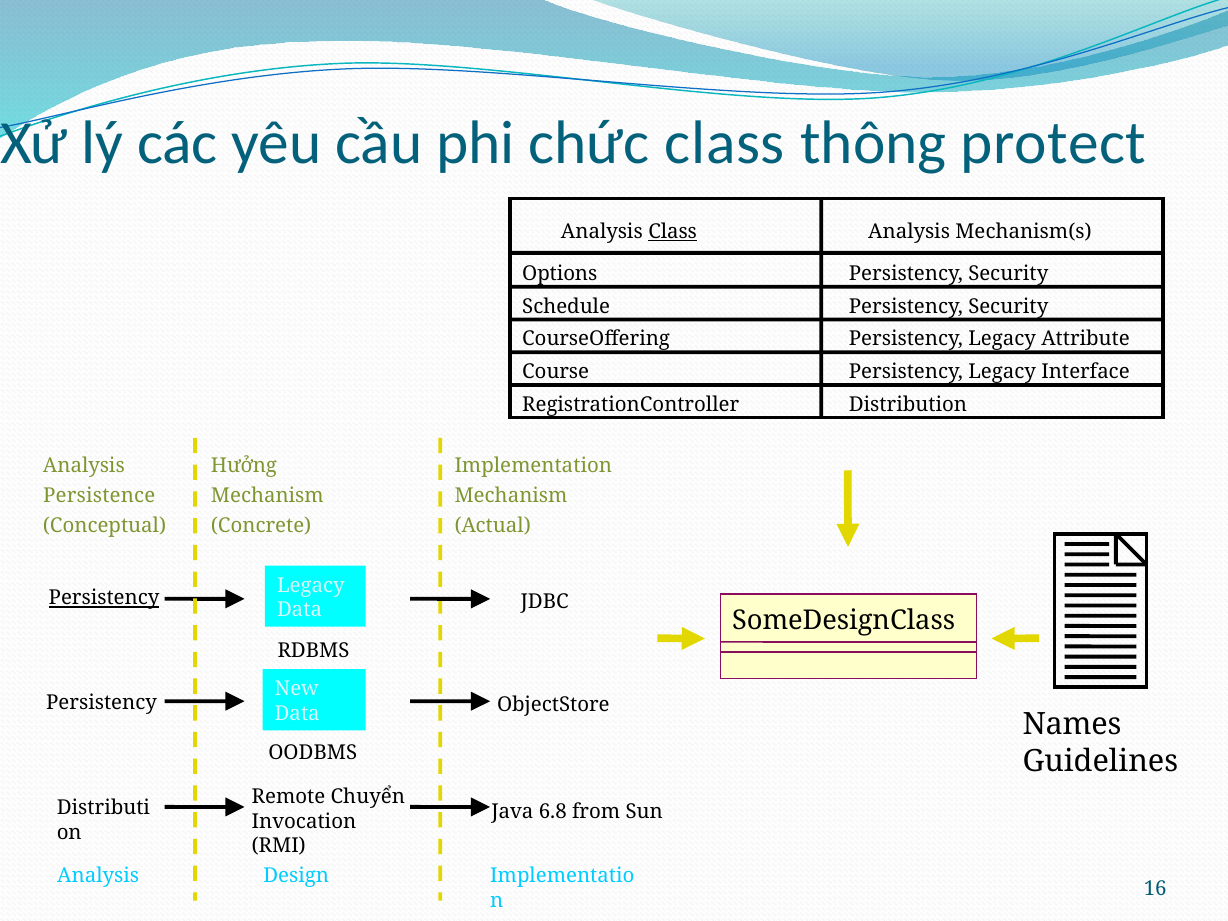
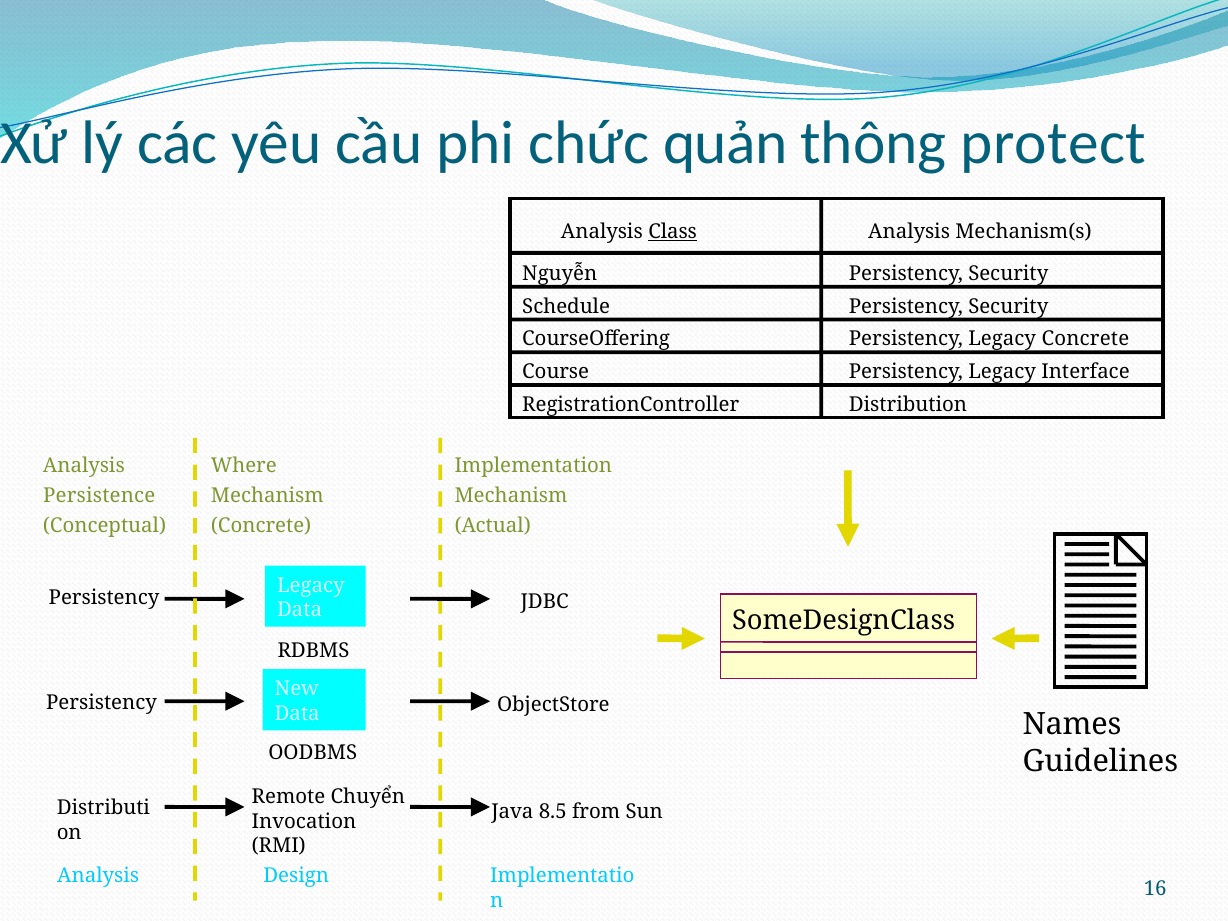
chức class: class -> quản (725, 143)
Options: Options -> Nguyễn (560, 274)
Legacy Attribute: Attribute -> Concrete (1085, 339)
Hưởng: Hưởng -> Where (244, 466)
Persistency underline: present -> none (104, 598)
6.8: 6.8 -> 8.5 (553, 812)
